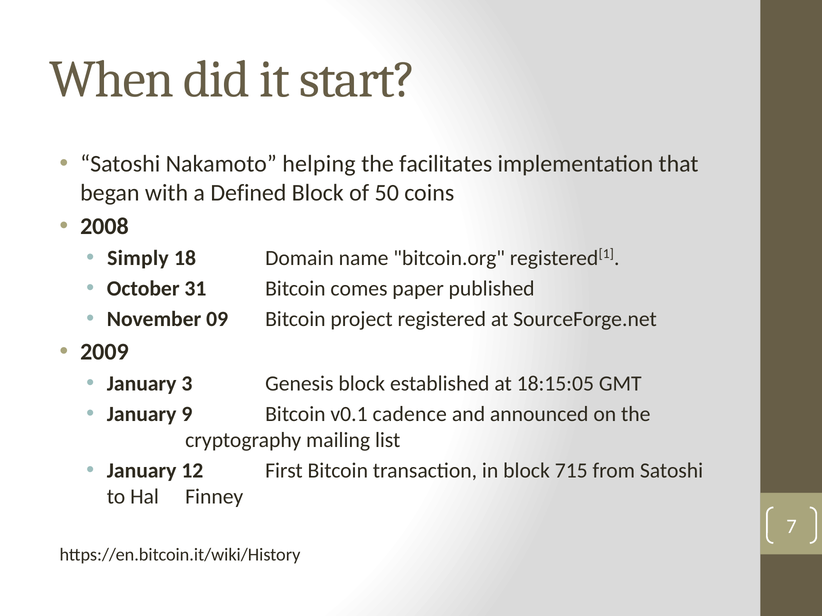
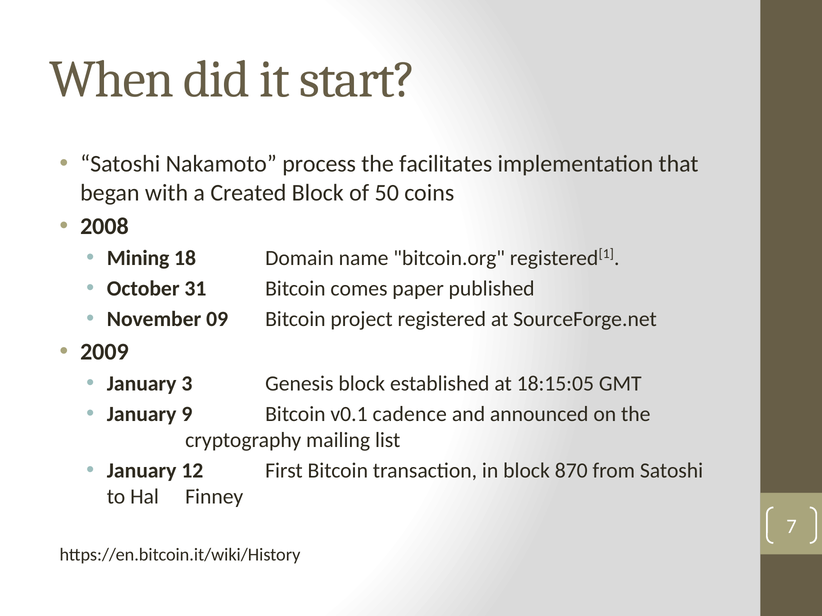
helping: helping -> process (319, 164)
Defined: Defined -> Created (248, 193)
Simply: Simply -> Mining (138, 258)
715: 715 -> 870 (571, 471)
